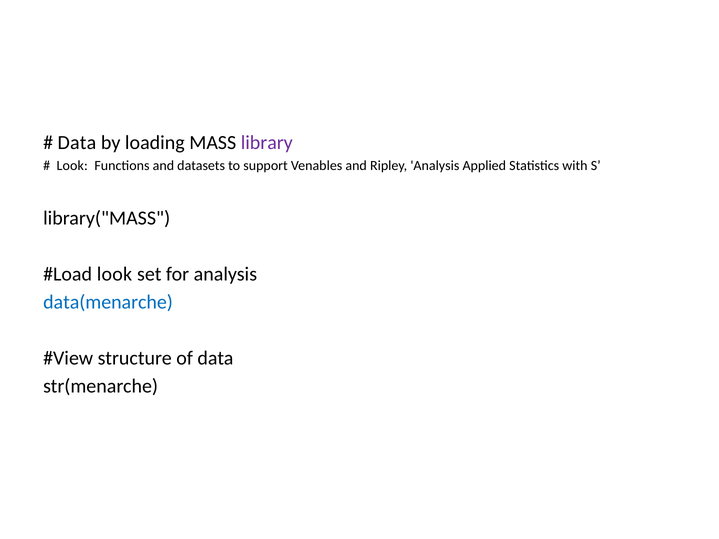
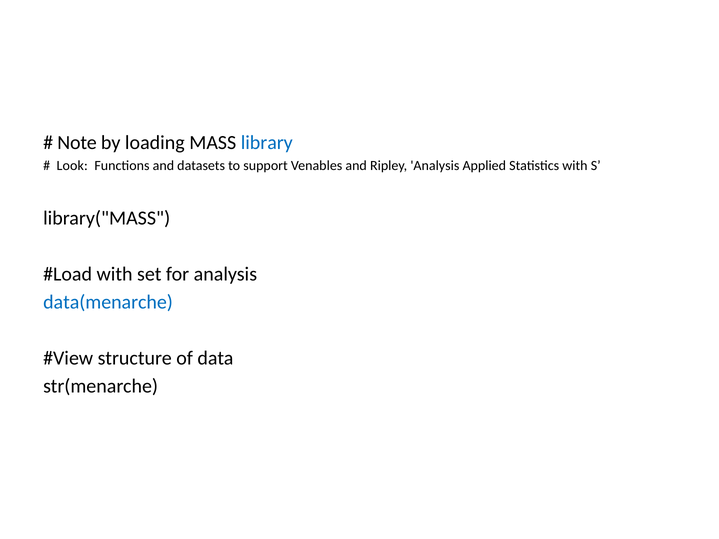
Data: Data -> Note (77, 143)
library colour: purple -> blue (267, 143)
look: look -> with (115, 274)
